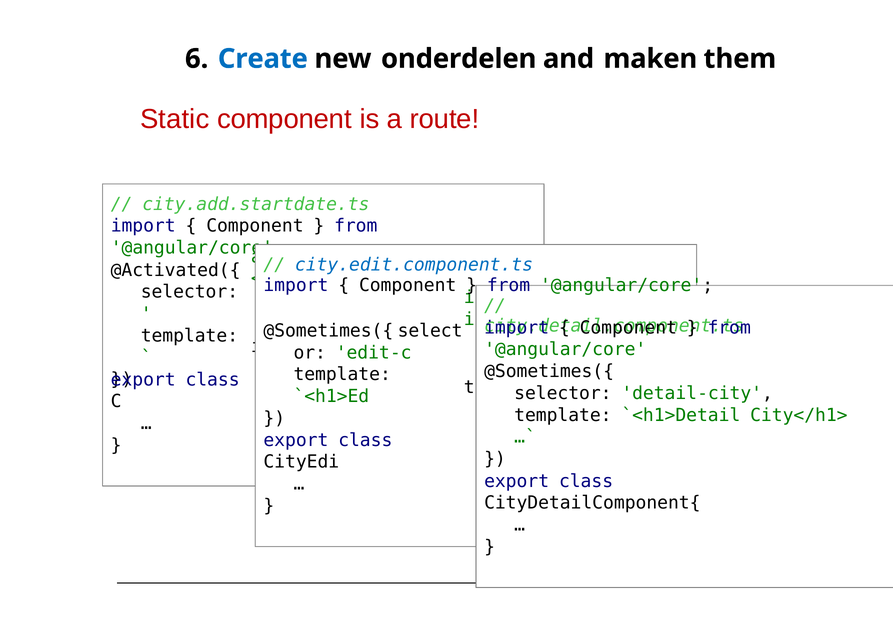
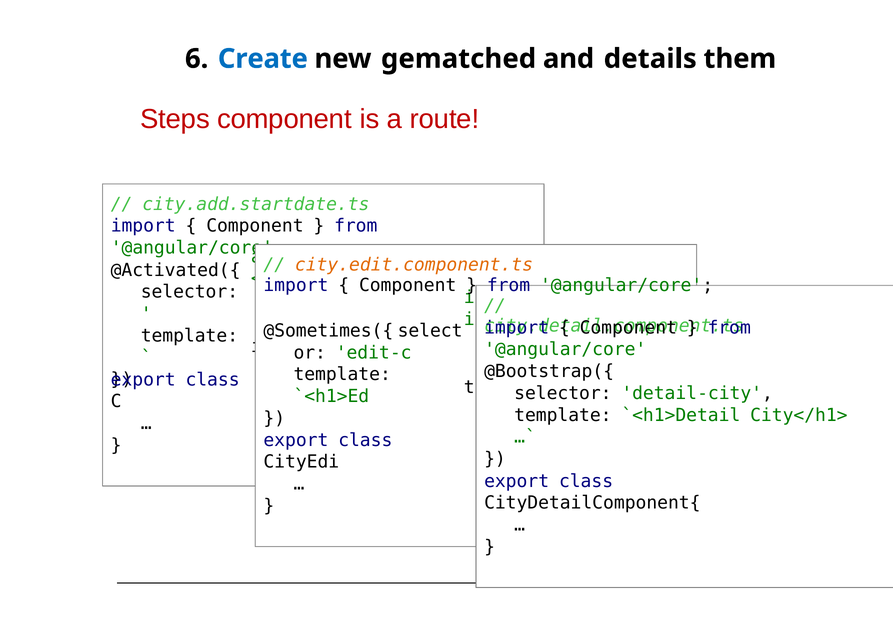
onderdelen: onderdelen -> gematched (459, 59)
maken: maken -> details (650, 59)
Static: Static -> Steps (175, 119)
city.edit.component.ts colour: blue -> orange (414, 265)
@Sometimes({: @Sometimes({ -> @Bootstrap({ (549, 372)
